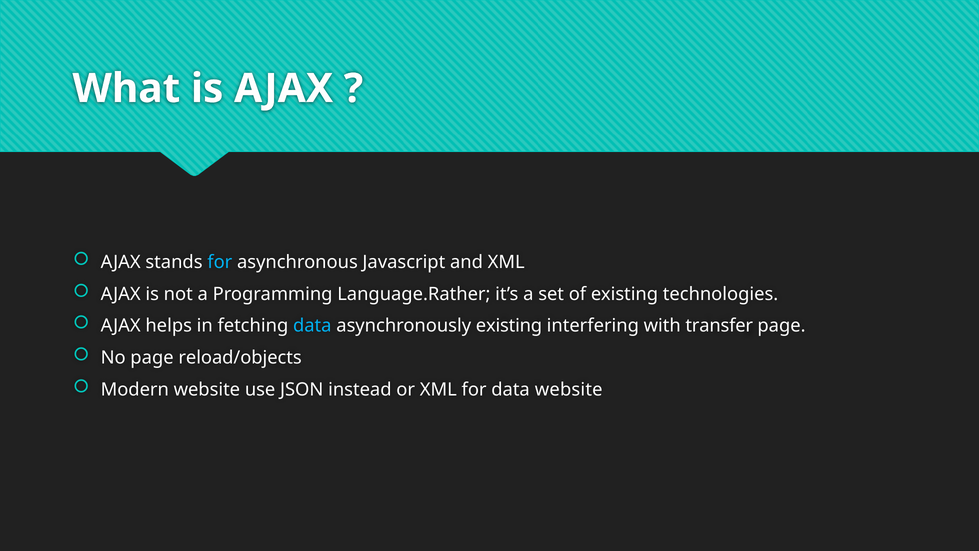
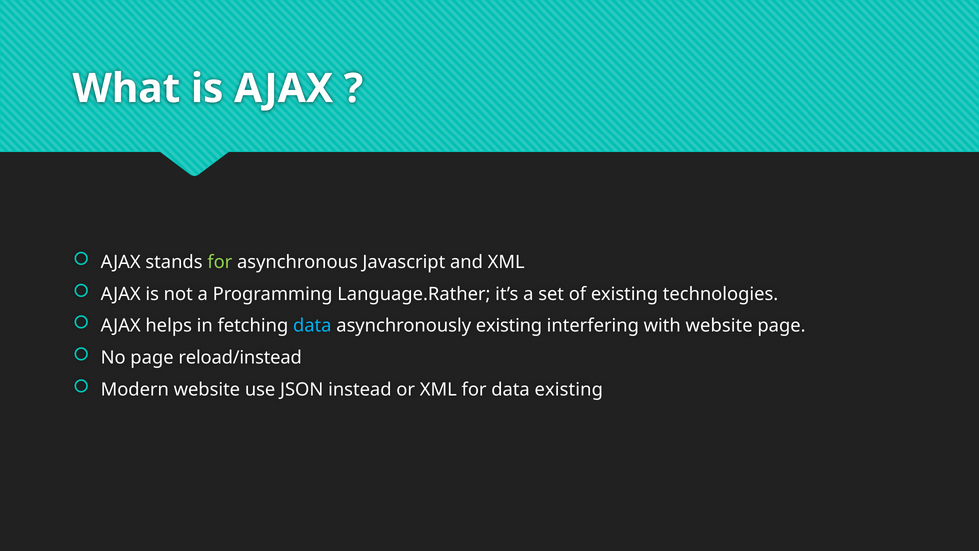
for colour: light blue -> light green (220, 262)
with transfer: transfer -> website (719, 326)
reload/objects: reload/objects -> reload/instead (240, 358)
data website: website -> existing (569, 389)
